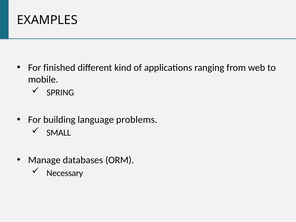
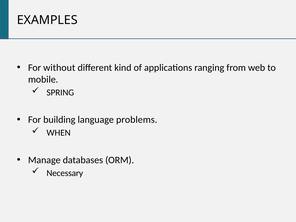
finished: finished -> without (59, 68)
SMALL: SMALL -> WHEN (59, 133)
